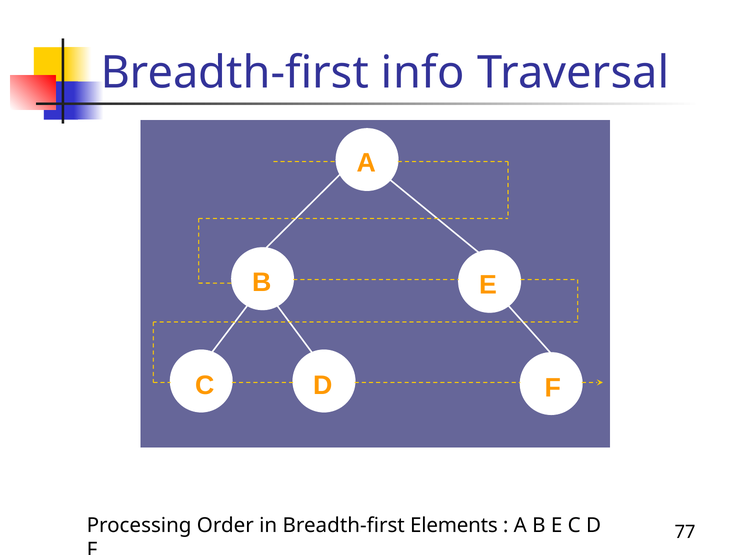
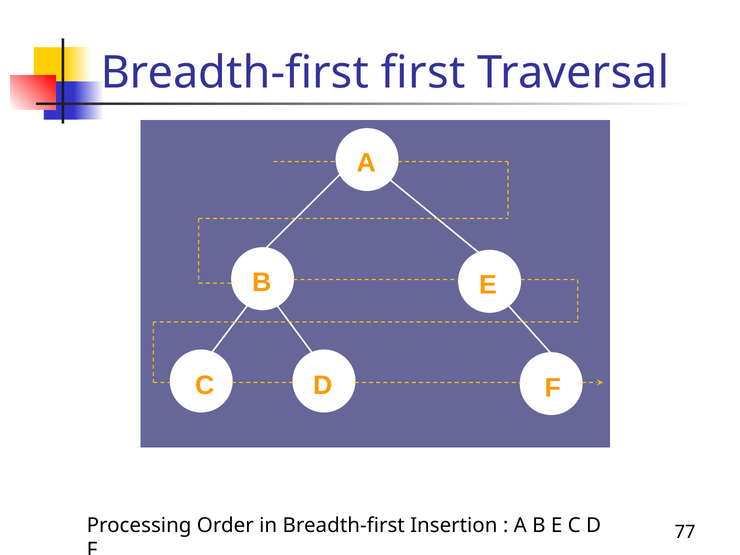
info: info -> first (423, 73)
Elements: Elements -> Insertion (454, 525)
